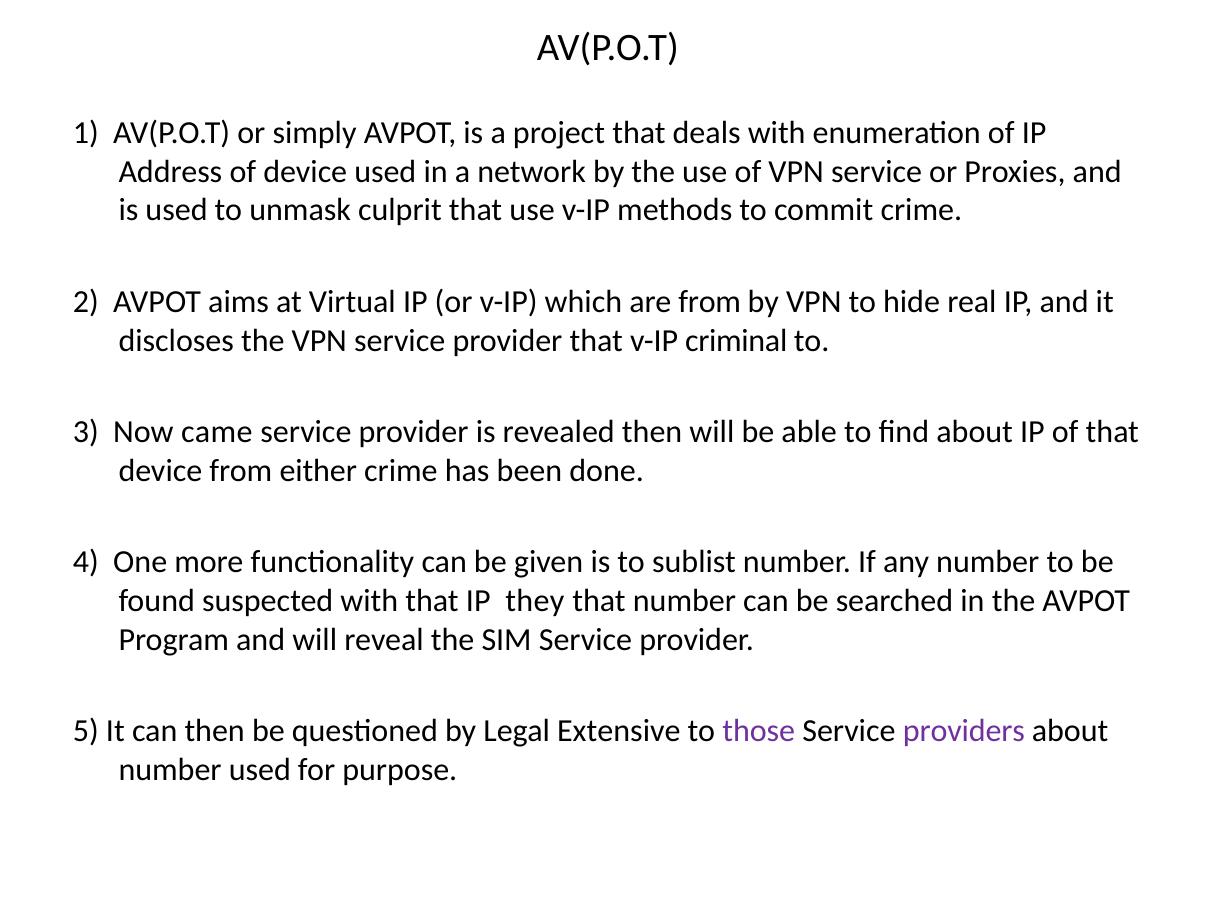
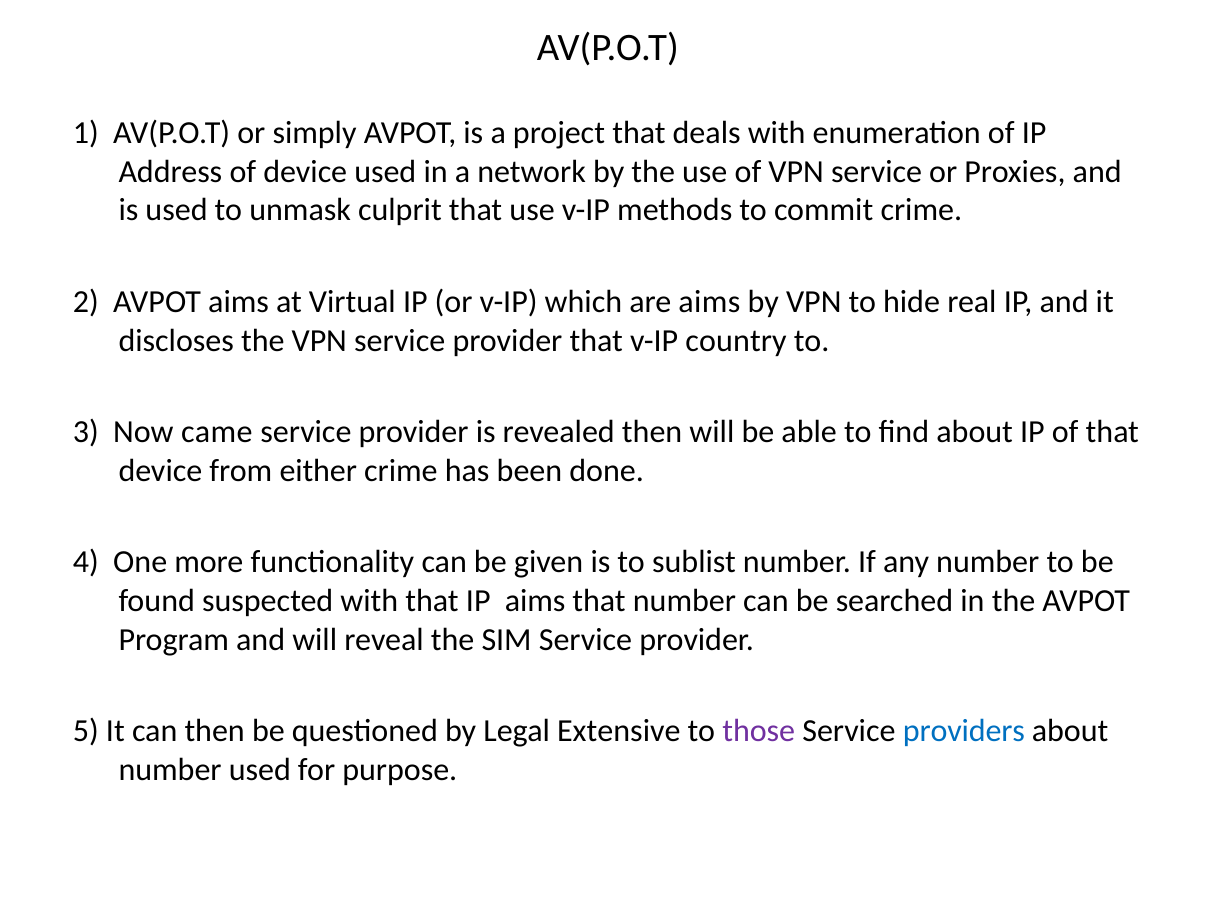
are from: from -> aims (709, 302)
criminal: criminal -> country (736, 341)
IP they: they -> aims (535, 601)
providers colour: purple -> blue (964, 731)
